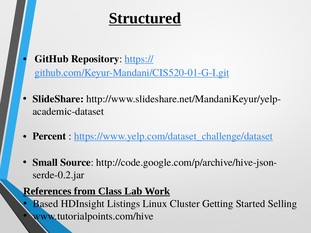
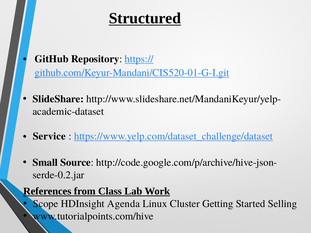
Percent: Percent -> Service (49, 136)
Based: Based -> Scope (46, 204)
Listings: Listings -> Agenda (124, 204)
